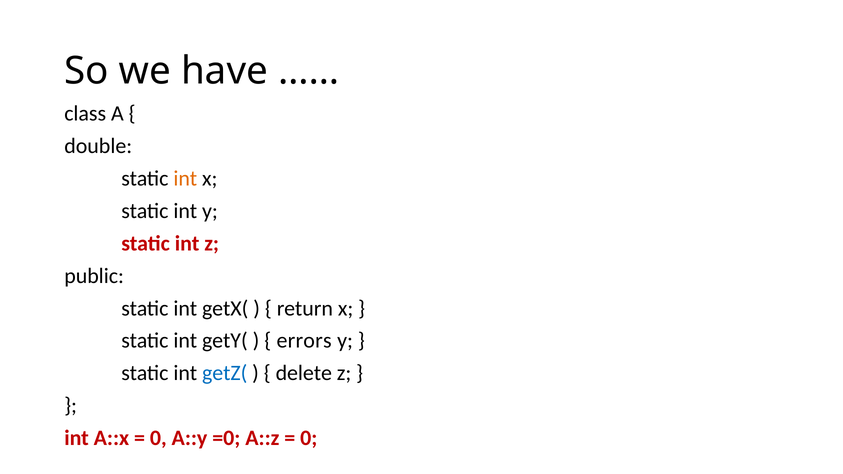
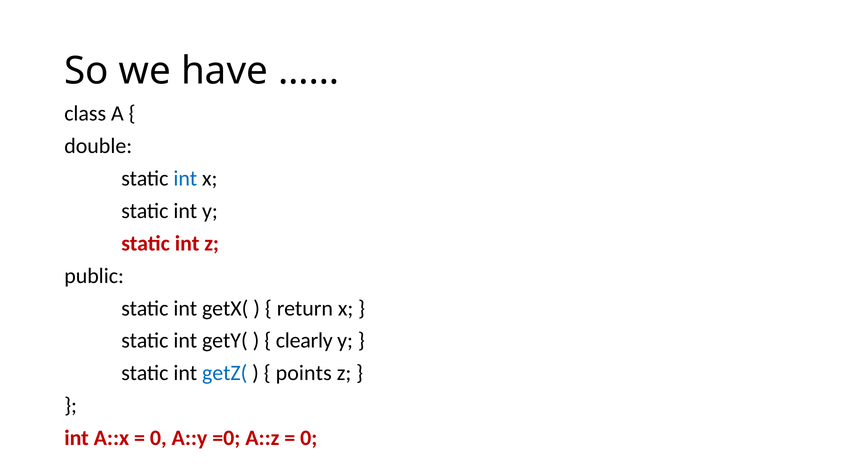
int colour: orange -> blue (185, 178)
errors: errors -> clearly (304, 341)
delete: delete -> points (304, 373)
